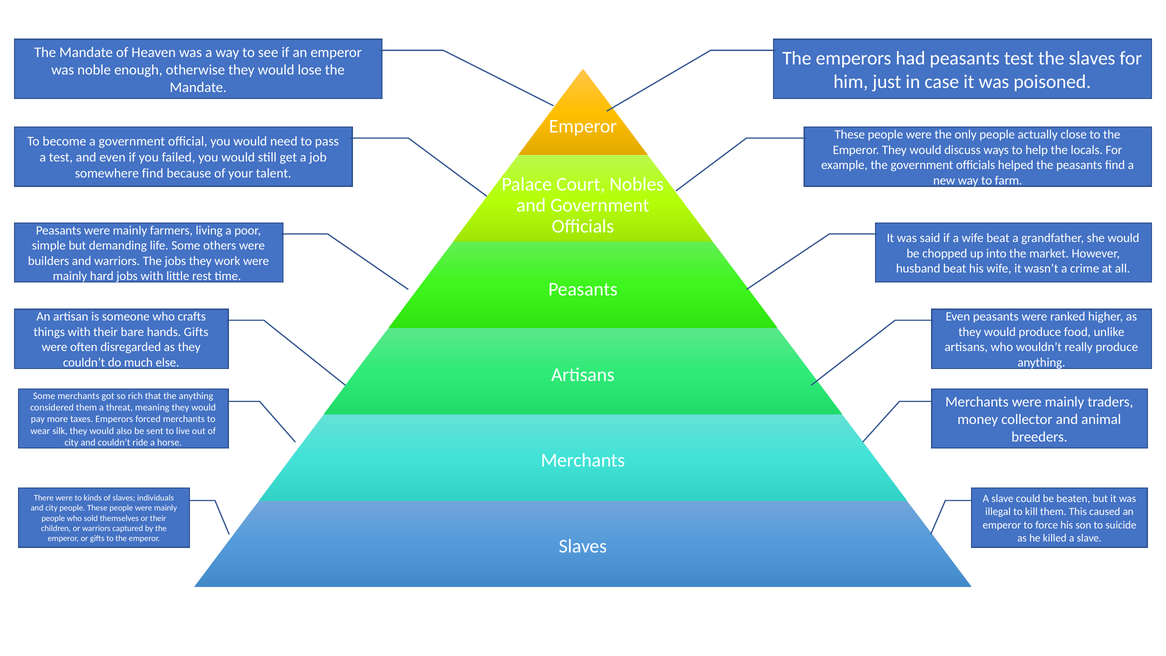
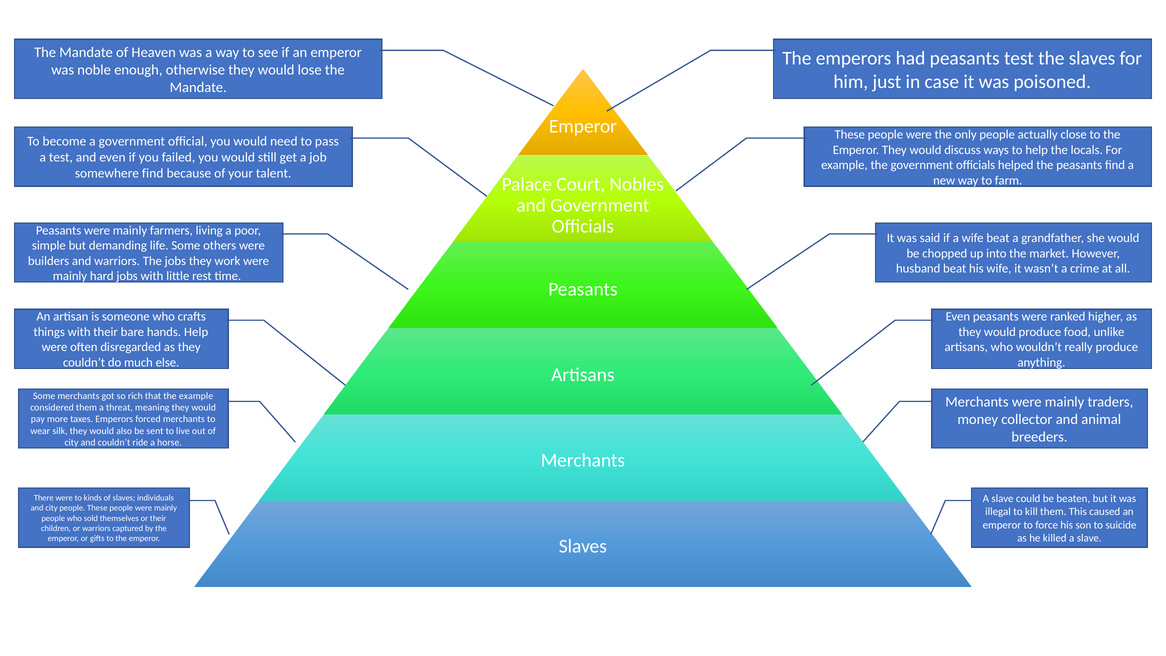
hands Gifts: Gifts -> Help (196, 332)
the anything: anything -> example (196, 396)
